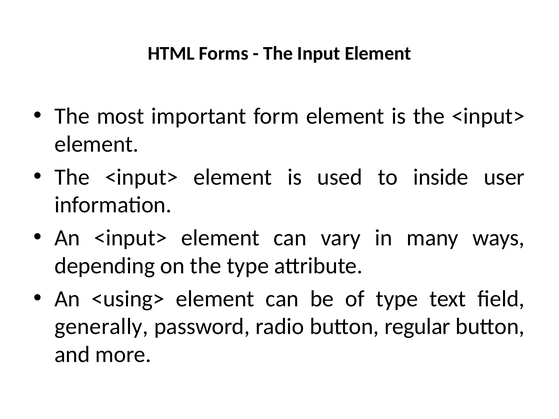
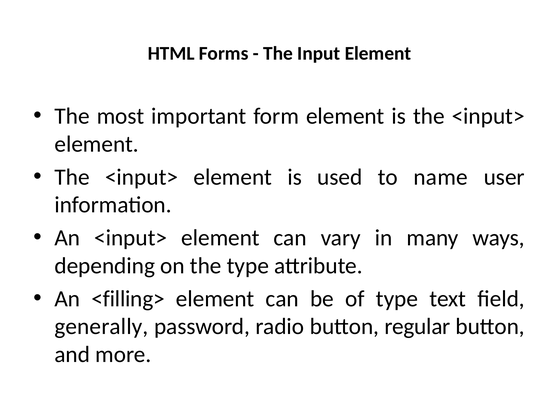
inside: inside -> name (441, 177)
<using>: <using> -> <filling> (128, 299)
